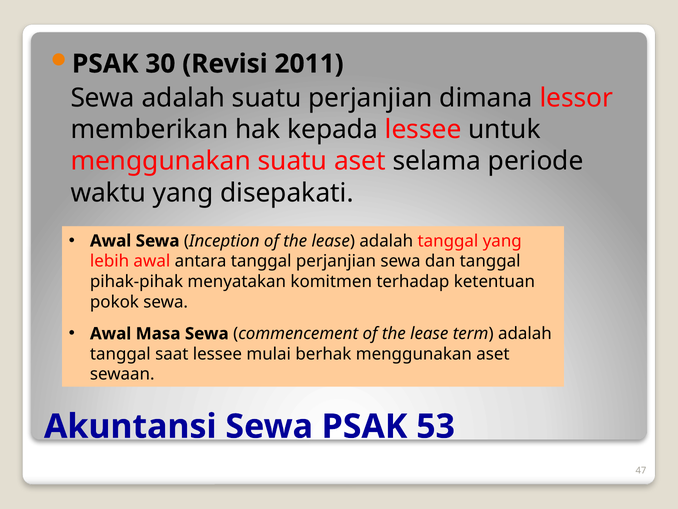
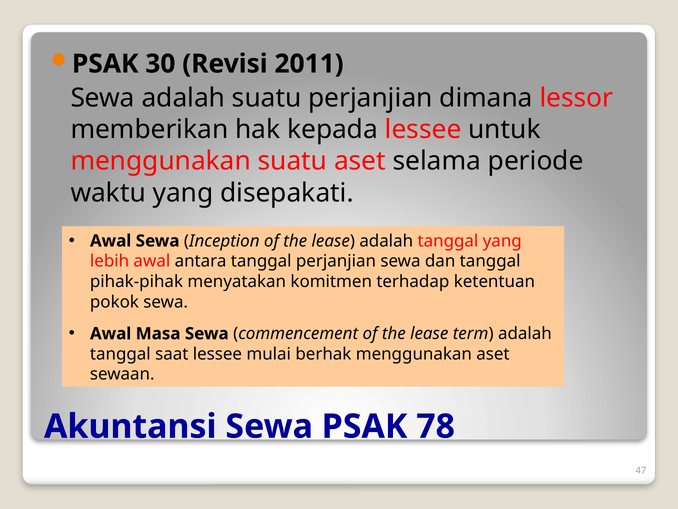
53: 53 -> 78 (436, 426)
